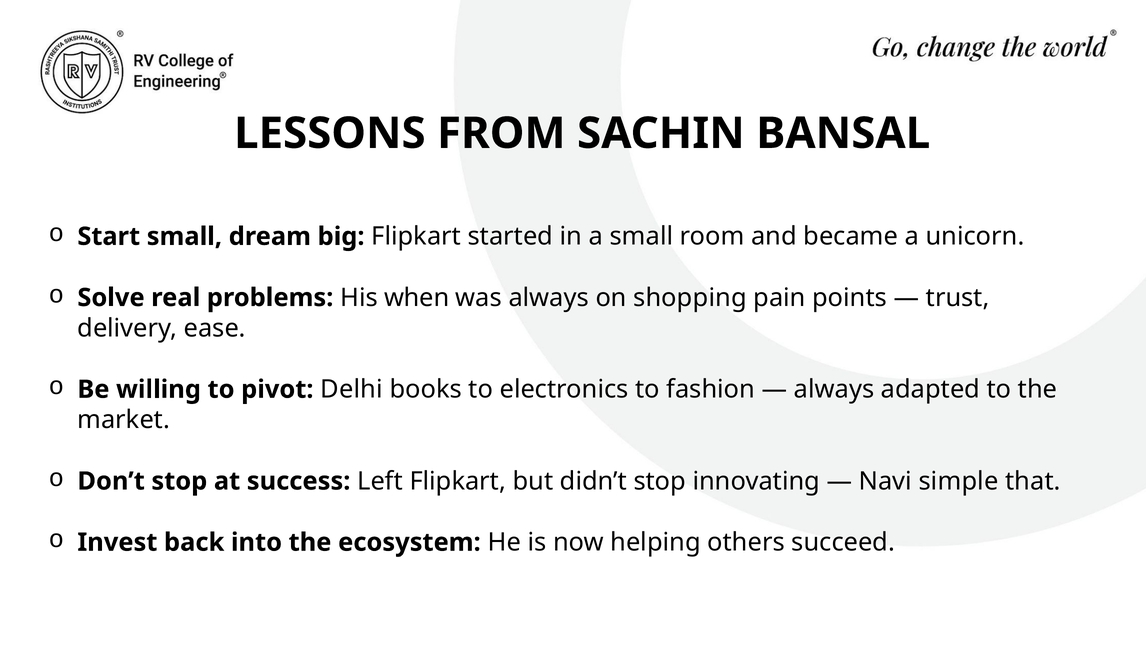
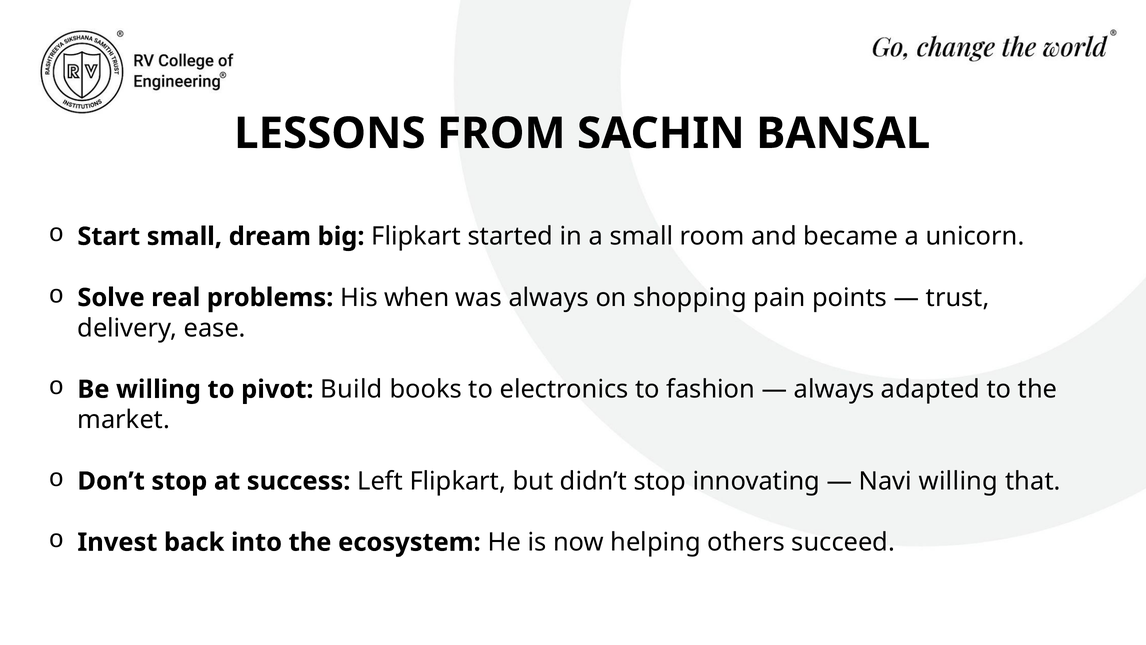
Delhi: Delhi -> Build (352, 389)
Navi simple: simple -> willing (958, 481)
